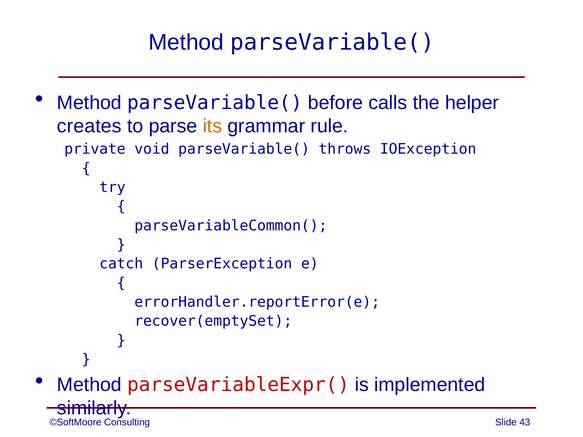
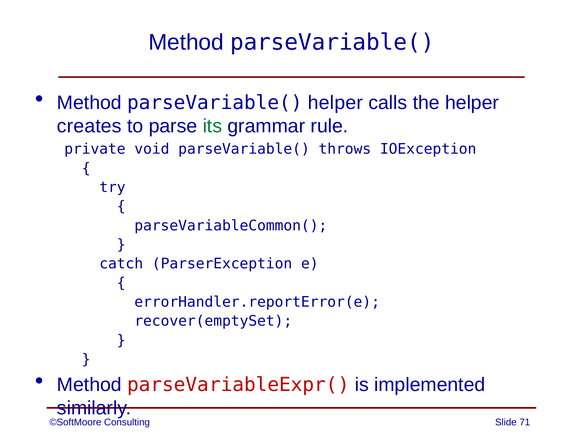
parseVariable( before: before -> helper (335, 103)
its colour: orange -> green (212, 126)
43: 43 -> 71 (525, 422)
